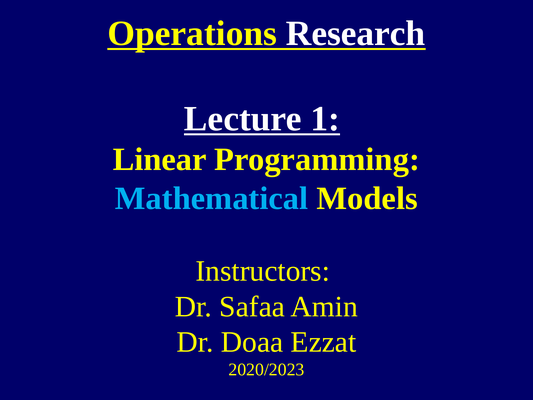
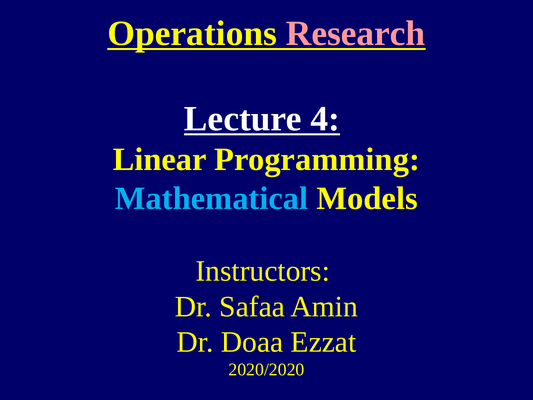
Research colour: white -> pink (356, 33)
1: 1 -> 4 (325, 119)
2020/2023: 2020/2023 -> 2020/2020 (267, 370)
